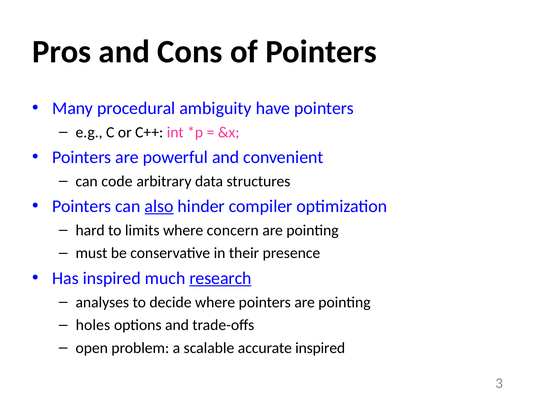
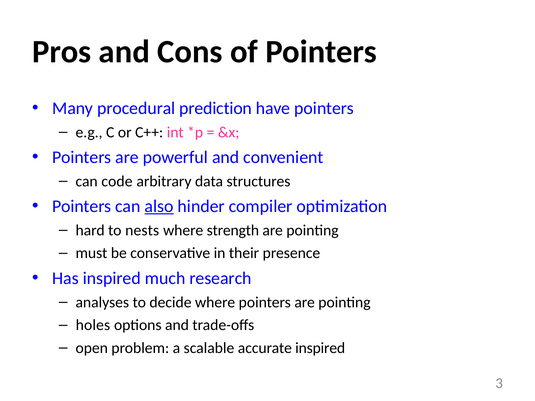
ambiguity: ambiguity -> prediction (216, 108)
limits: limits -> nests (142, 230)
concern: concern -> strength (233, 230)
research underline: present -> none (220, 278)
